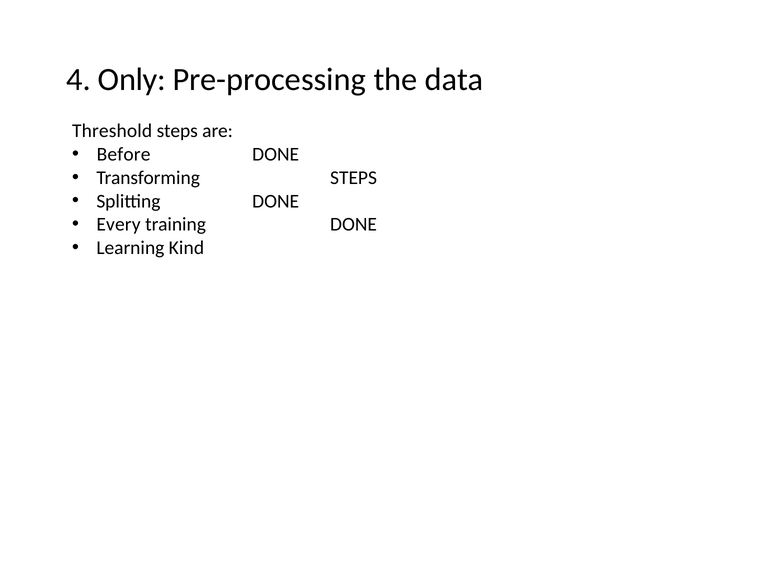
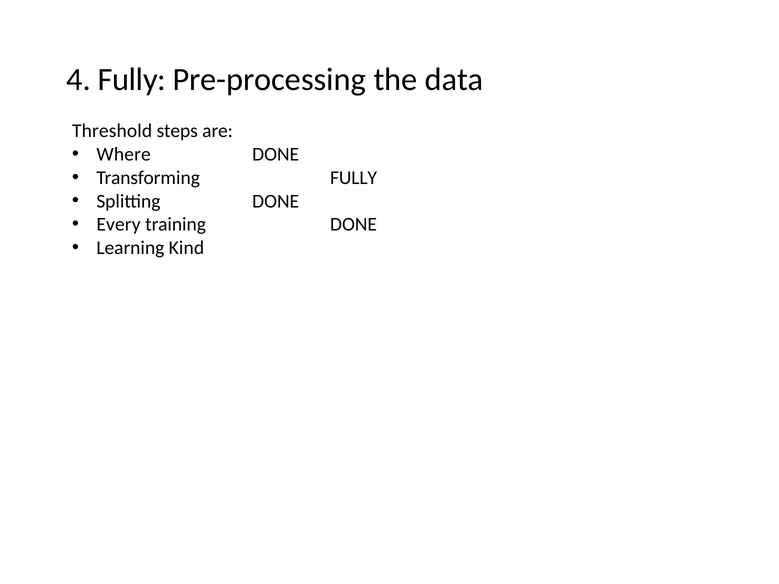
4 Only: Only -> Fully (132, 80)
Before: Before -> Where (124, 154)
Transforming STEPS: STEPS -> FULLY (354, 178)
